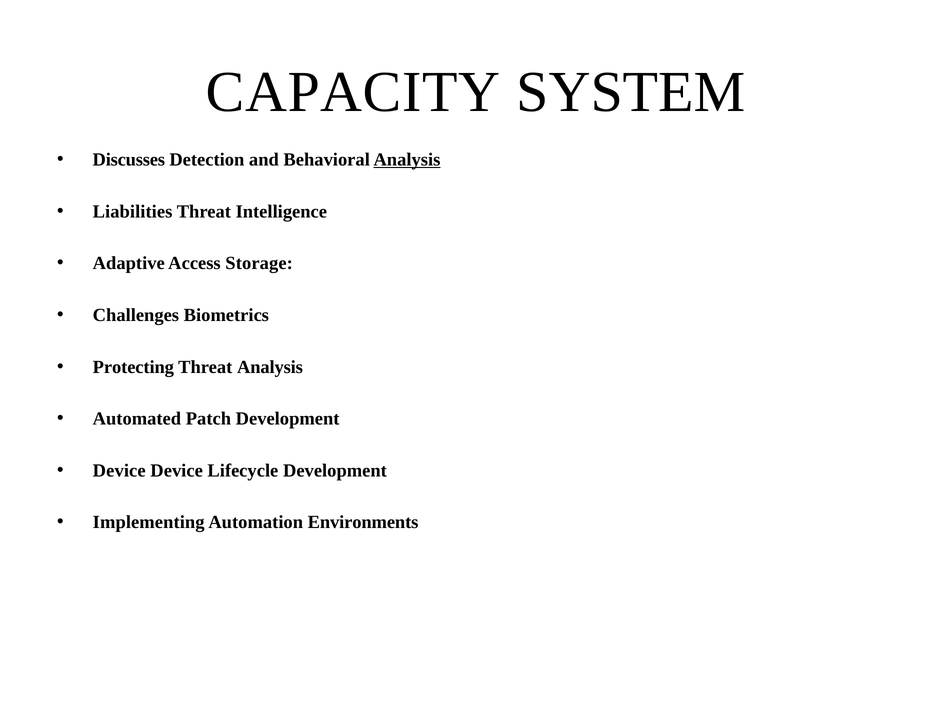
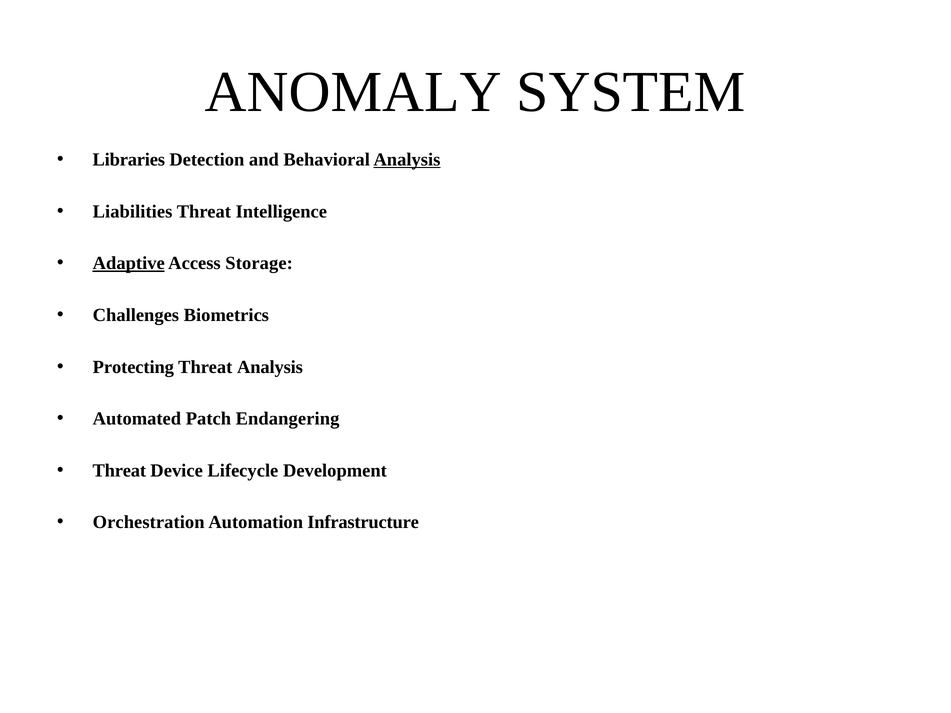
CAPACITY: CAPACITY -> ANOMALY (353, 92)
Discusses: Discusses -> Libraries (129, 160)
Adaptive underline: none -> present (129, 263)
Patch Development: Development -> Endangering (288, 419)
Device: Device -> Threat (119, 471)
Implementing: Implementing -> Orchestration (149, 523)
Environments: Environments -> Infrastructure (363, 523)
